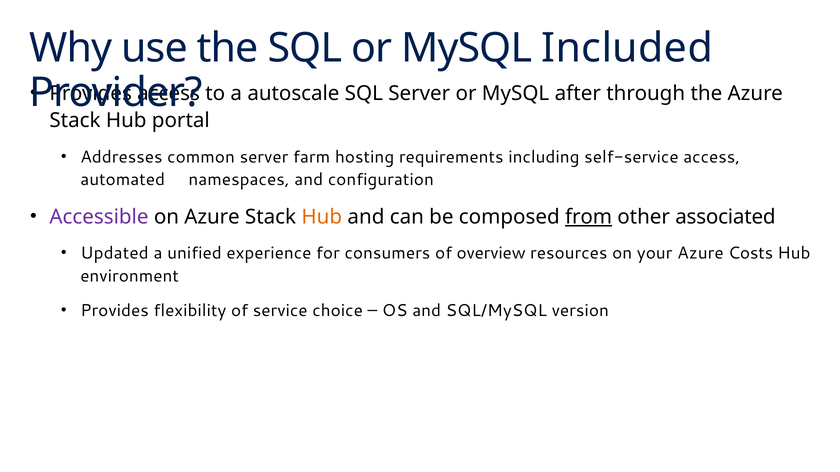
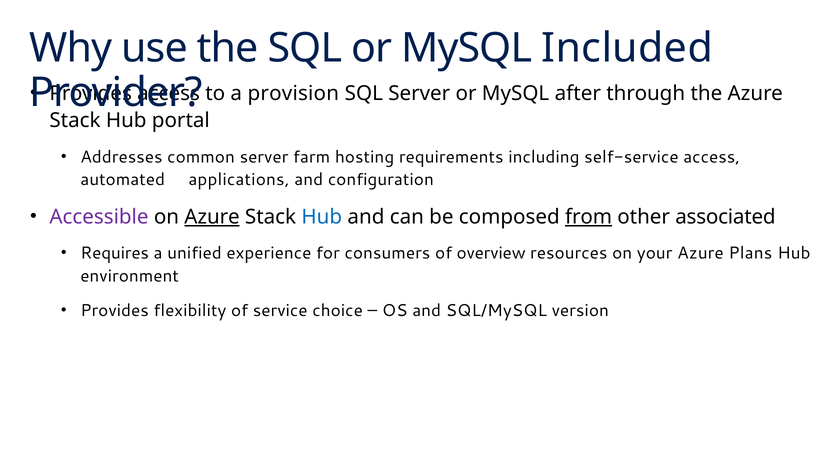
autoscale: autoscale -> provision (293, 93)
namespaces: namespaces -> applications (239, 180)
Azure underline: none -> present (212, 217)
Hub colour: orange -> blue (322, 217)
Updated: Updated -> Requires (115, 254)
Costs: Costs -> Plans (750, 254)
